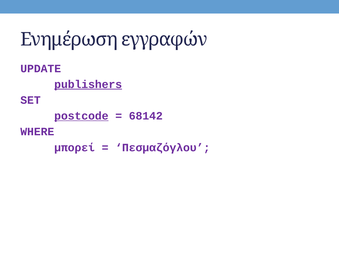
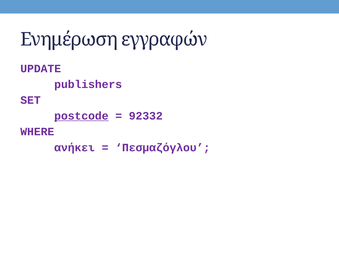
publishers underline: present -> none (88, 84)
68142: 68142 -> 92332 (146, 116)
μπορεί: μπορεί -> ανήκει (75, 148)
